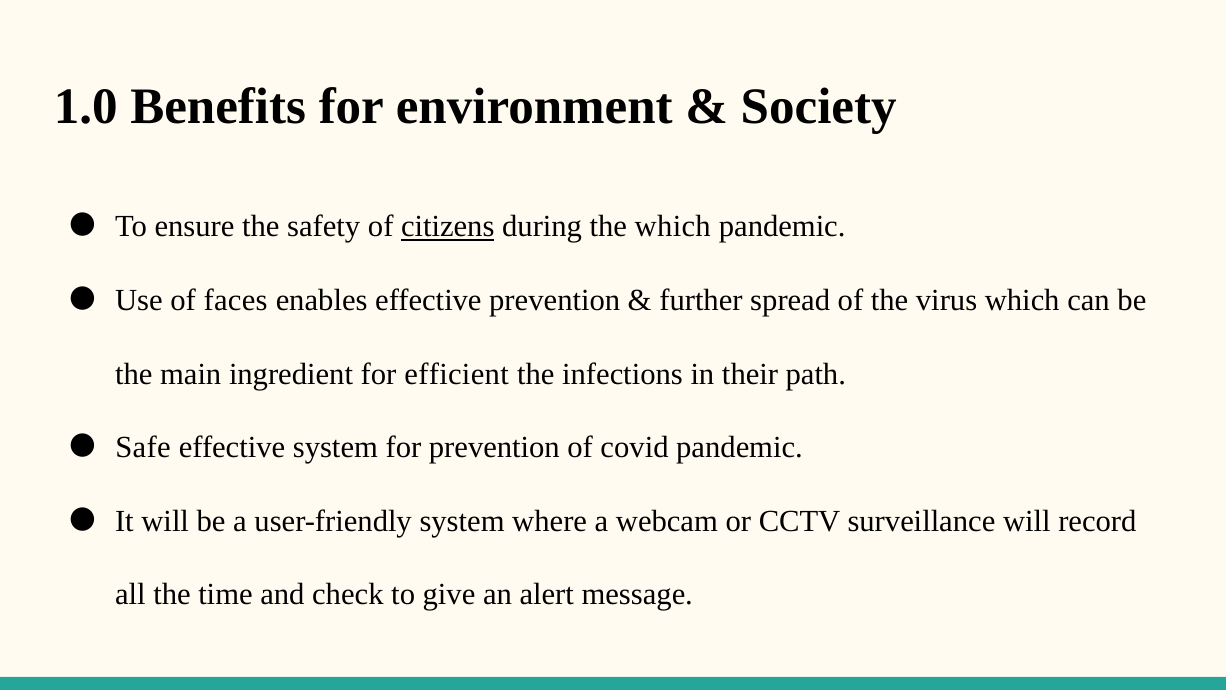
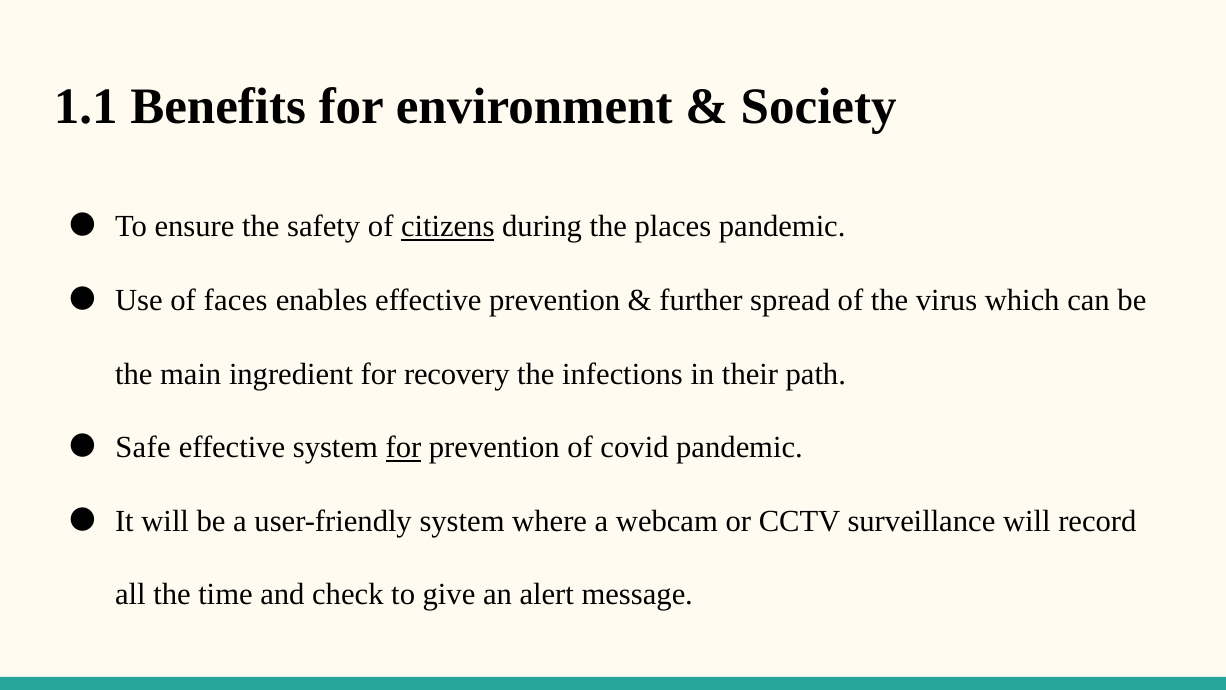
1.0: 1.0 -> 1.1 (86, 106)
the which: which -> places (673, 227)
efficient: efficient -> recovery (457, 374)
for underline: none -> present (403, 447)
